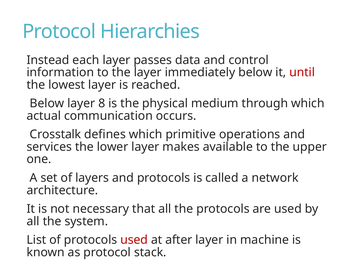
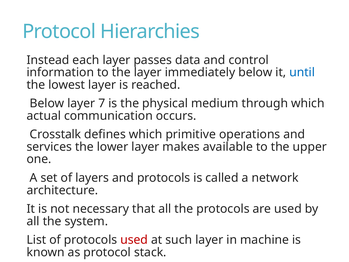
until colour: red -> blue (302, 72)
8: 8 -> 7 (102, 103)
after: after -> such (179, 240)
